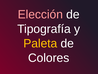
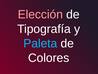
Paleta colour: yellow -> light blue (40, 43)
